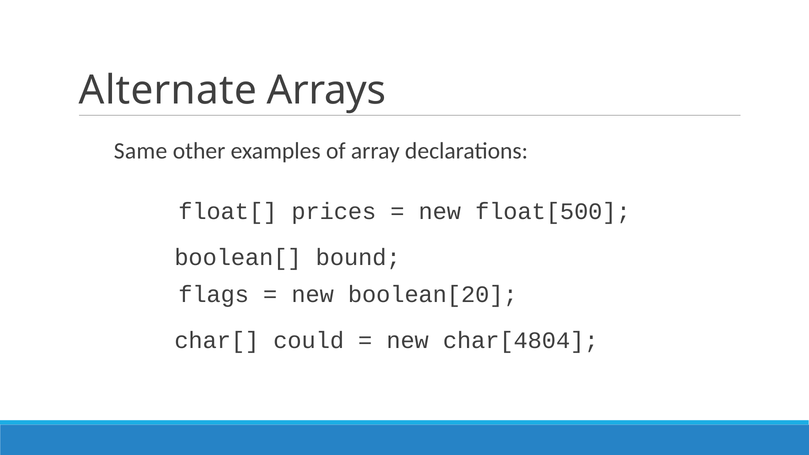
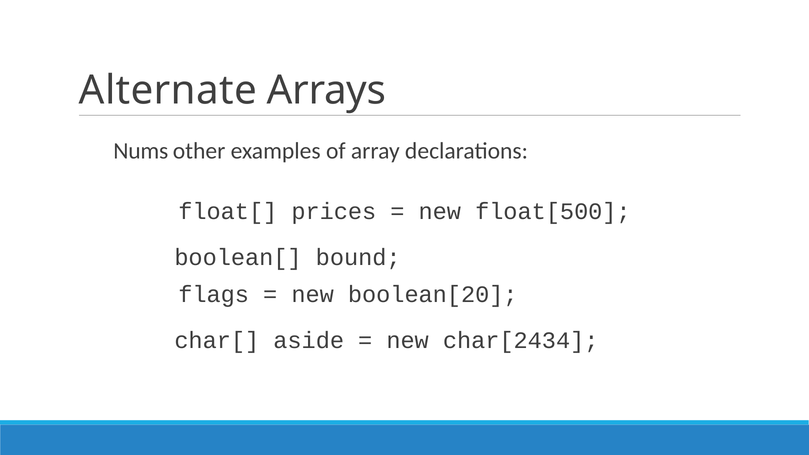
Same: Same -> Nums (141, 151)
could: could -> aside (309, 341)
char[4804: char[4804 -> char[2434 (521, 341)
